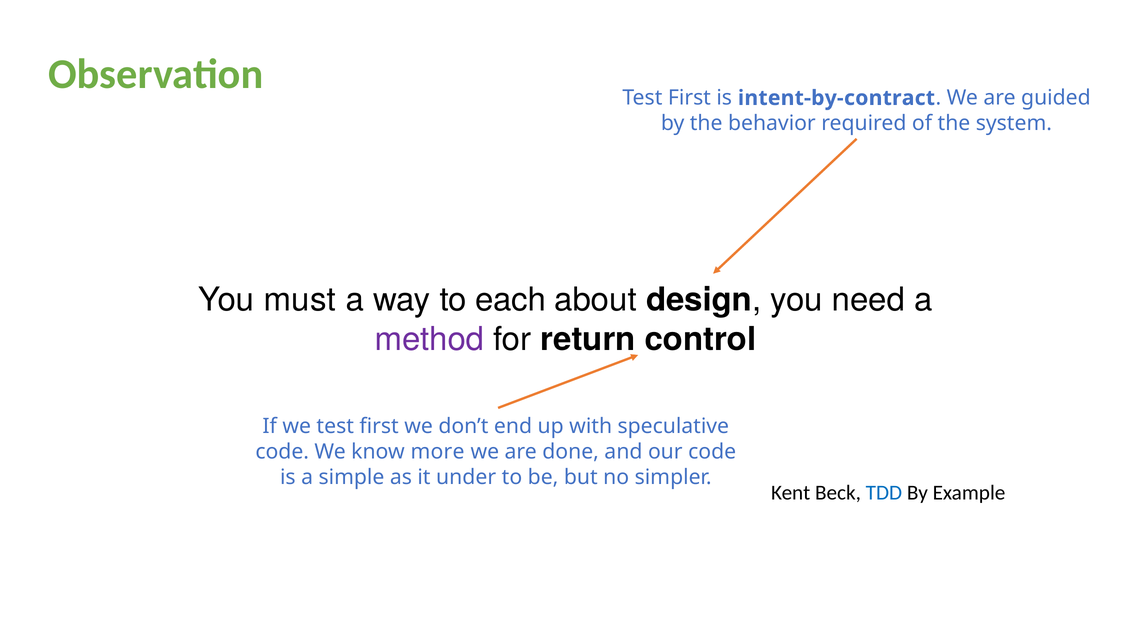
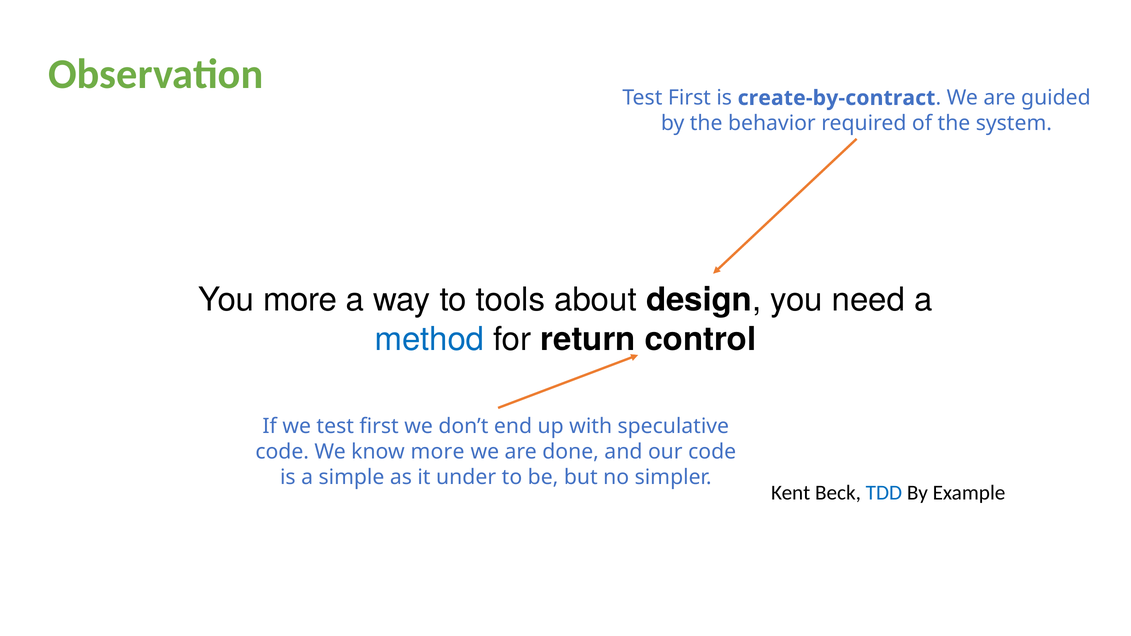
intent-by-contract: intent-by-contract -> create-by-contract (836, 98)
You must: must -> more (300, 300)
each: each -> tools (511, 300)
method colour: purple -> blue (429, 340)
